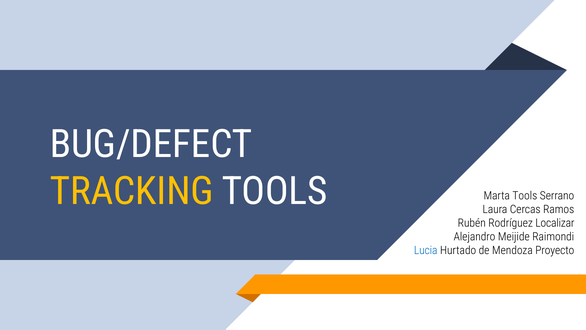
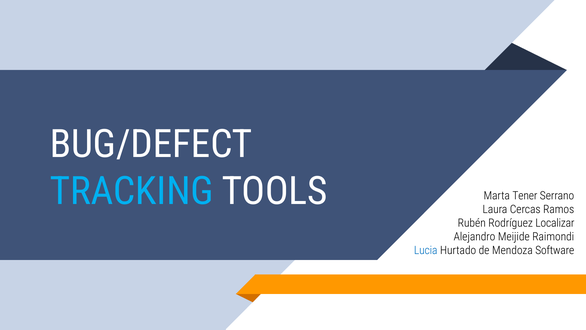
TRACKING colour: yellow -> light blue (132, 191)
Marta Tools: Tools -> Tener (525, 195)
Proyecto: Proyecto -> Software (555, 250)
